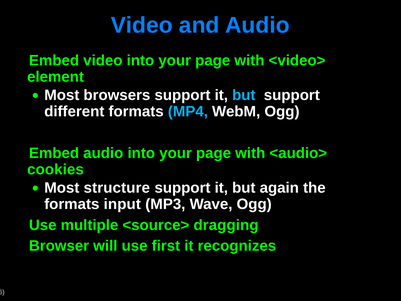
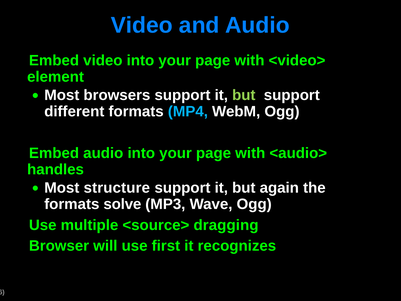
but colour: light blue -> light green (244, 95)
cookies: cookies -> handles (56, 169)
input: input -> solve (122, 204)
